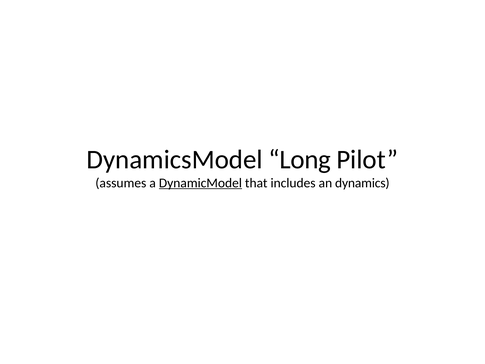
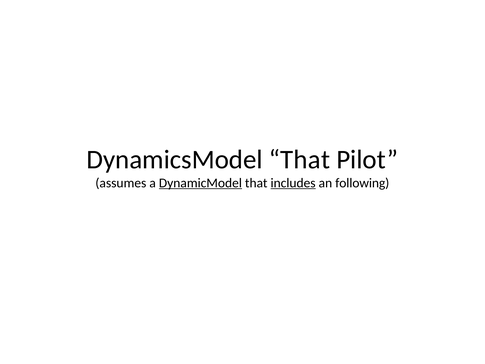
DynamicsModel Long: Long -> That (299, 159)
includes underline: none -> present (293, 183)
dynamics: dynamics -> following (362, 183)
